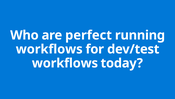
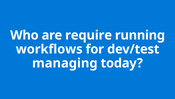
perfect: perfect -> require (89, 35)
workflows: workflows -> managing (65, 63)
